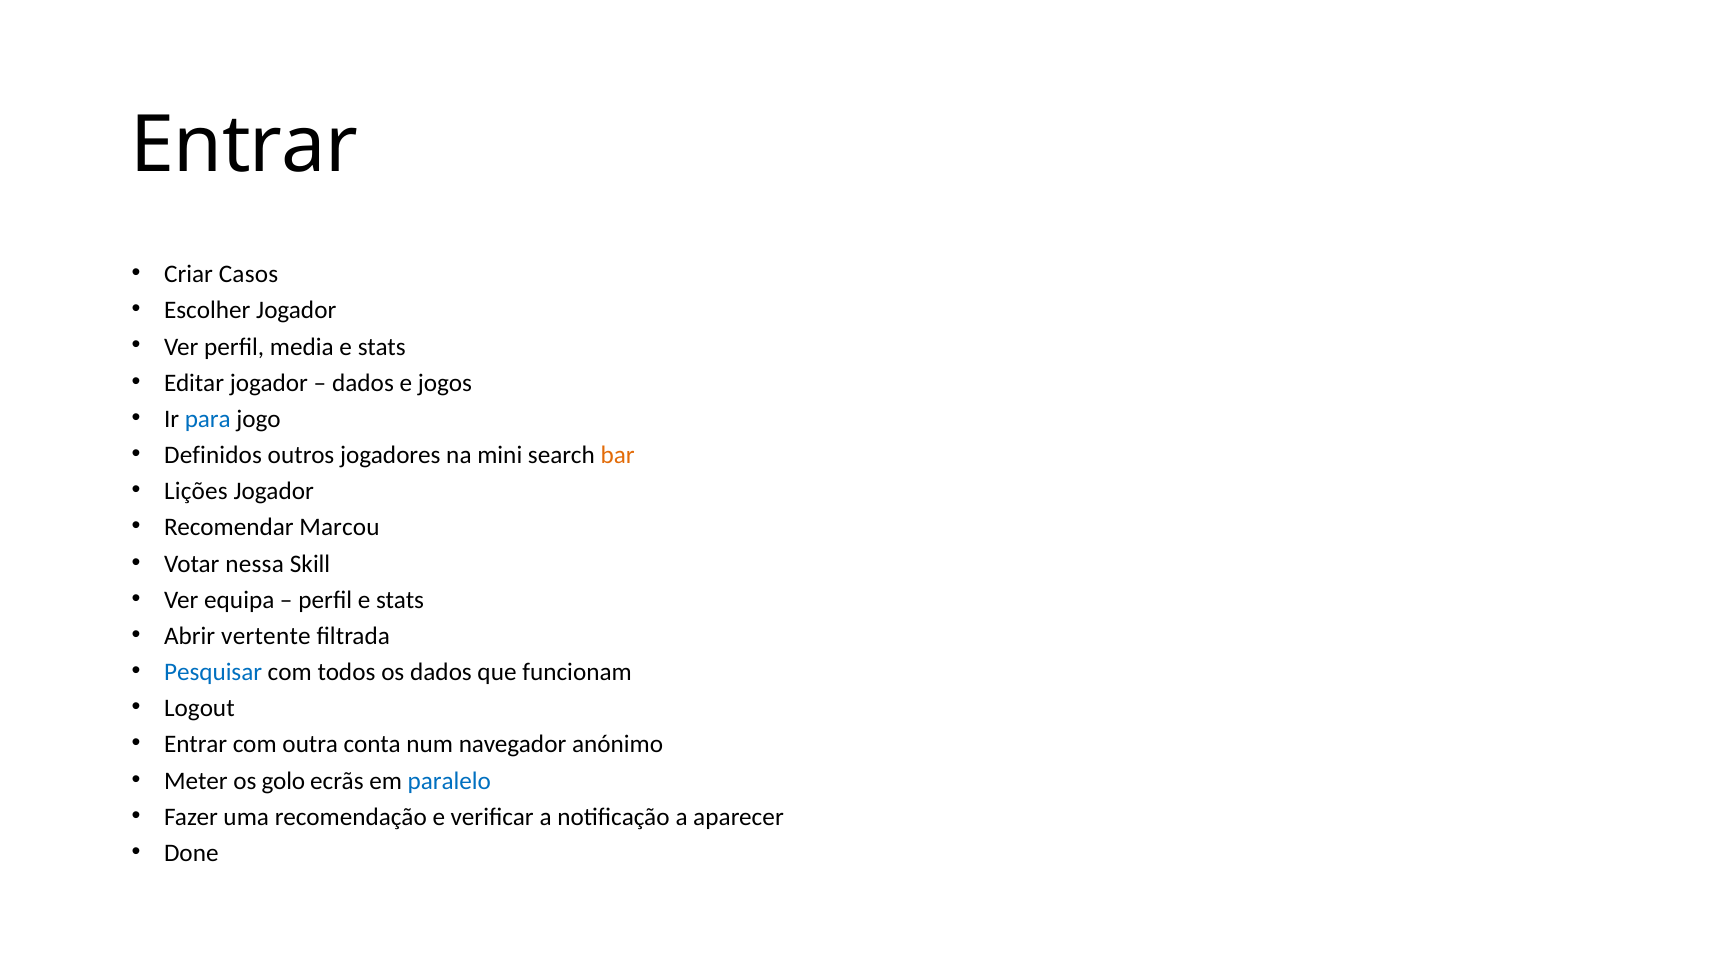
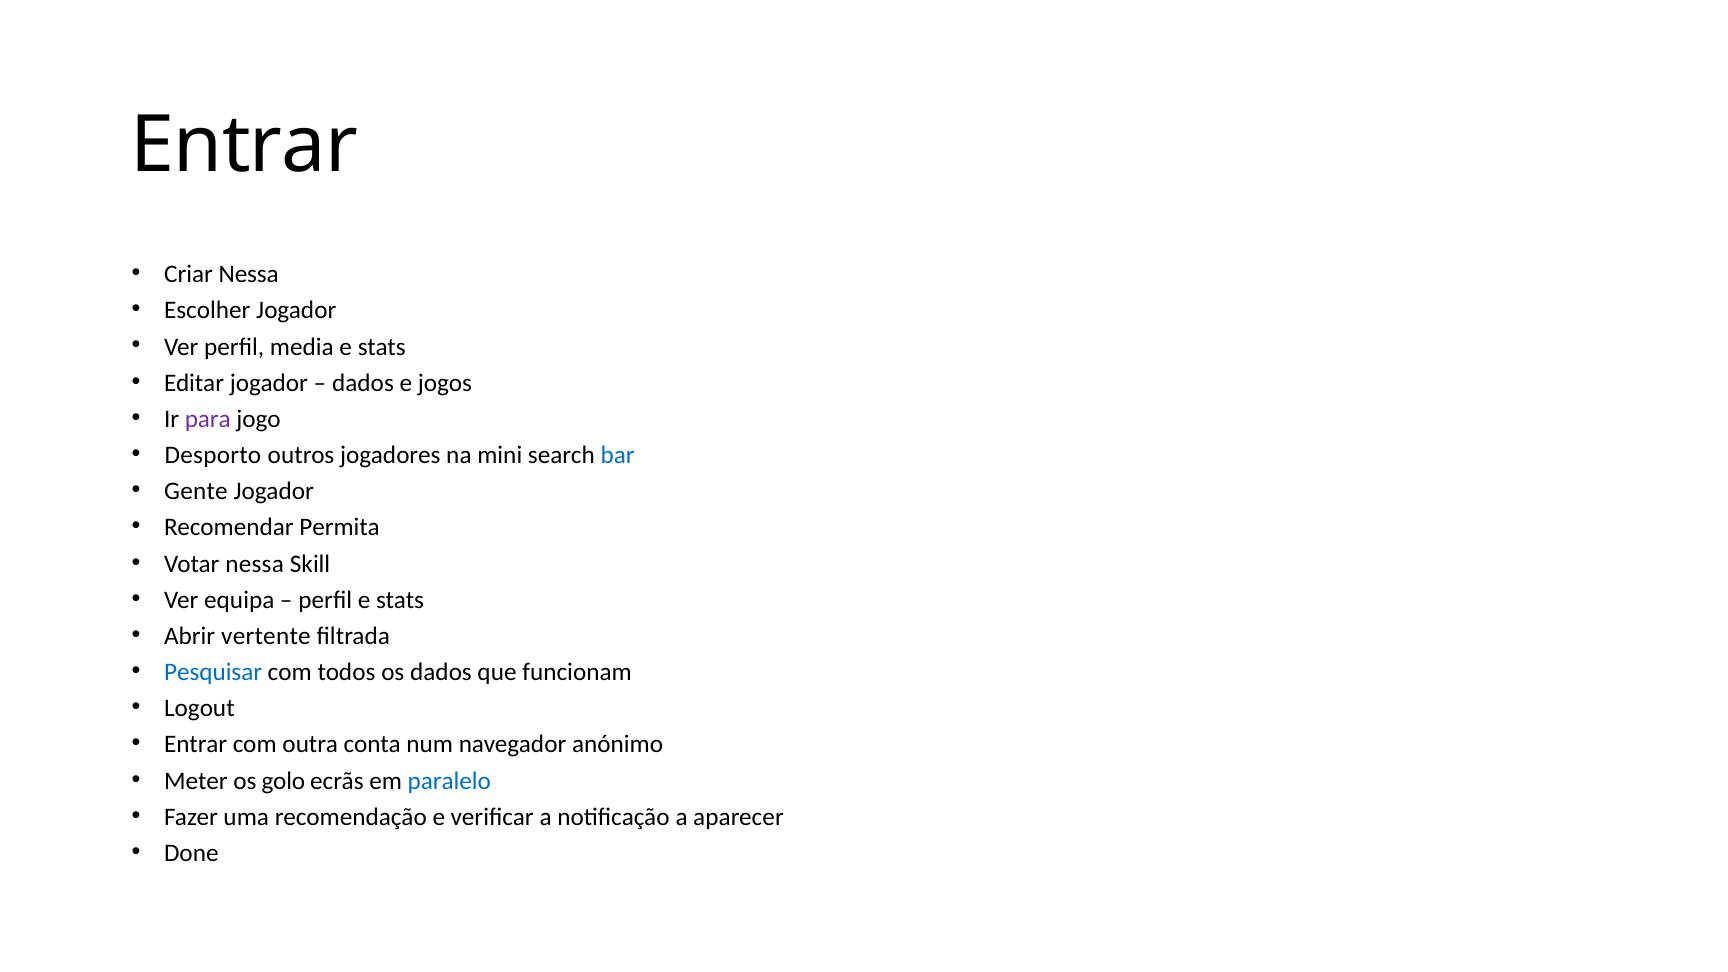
Criar Casos: Casos -> Nessa (249, 274)
para colour: blue -> purple (208, 419)
Definidos: Definidos -> Desporto (213, 455)
bar colour: orange -> blue (618, 455)
Lições: Lições -> Gente (196, 491)
Marcou: Marcou -> Permita (340, 528)
